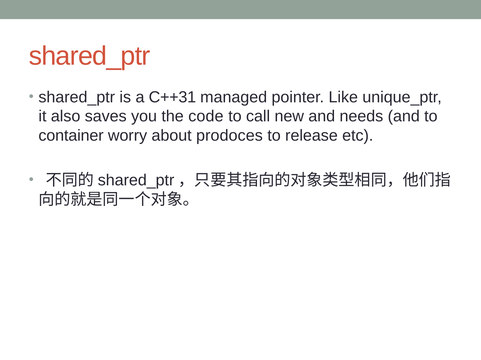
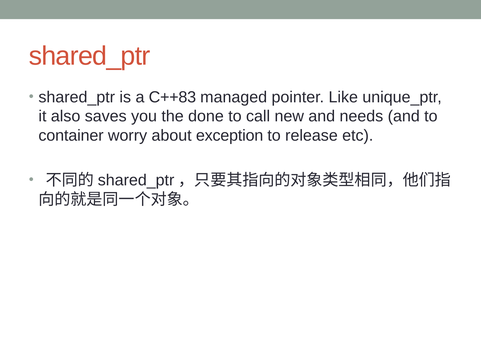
C++31: C++31 -> C++83 (172, 97)
code: code -> done (206, 117)
prodoces: prodoces -> exception (230, 136)
